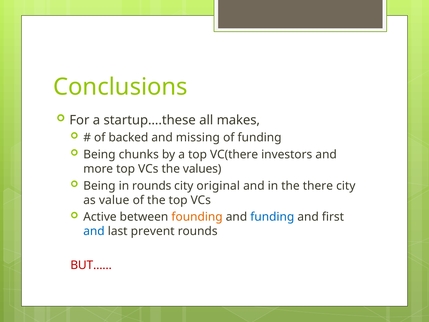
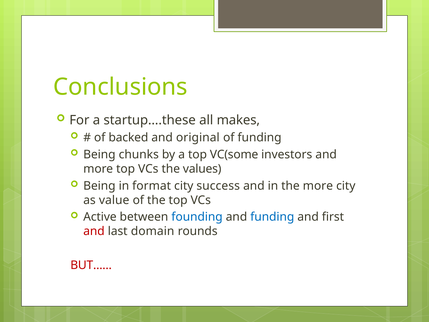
missing: missing -> original (198, 137)
VC(there: VC(there -> VC(some (234, 154)
in rounds: rounds -> format (152, 186)
original: original -> success (218, 186)
the there: there -> more (318, 186)
founding colour: orange -> blue (197, 217)
and colour: blue -> red (94, 231)
prevent: prevent -> domain (153, 231)
